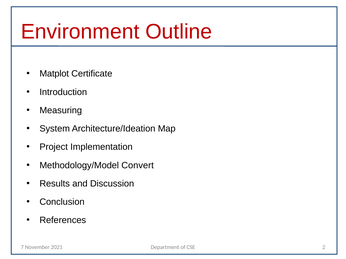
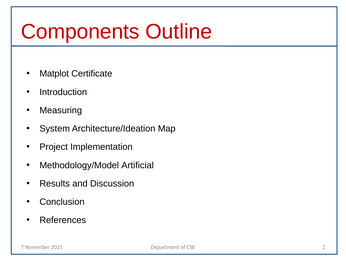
Environment: Environment -> Components (80, 32)
Convert: Convert -> Artificial (138, 166)
